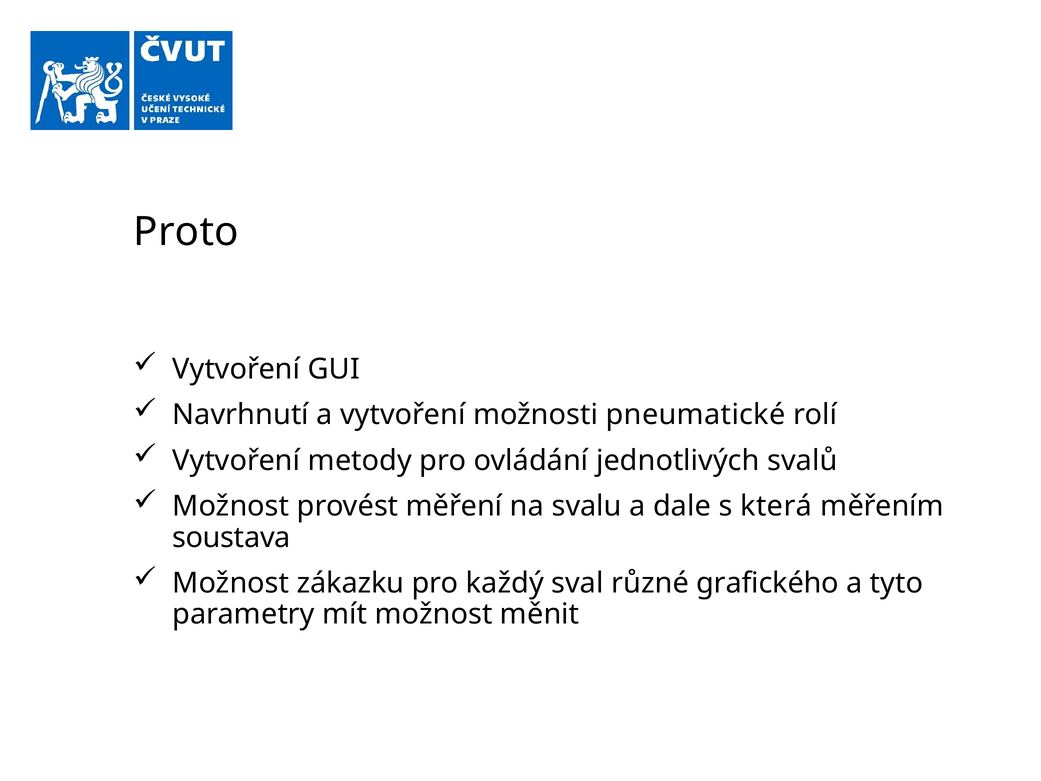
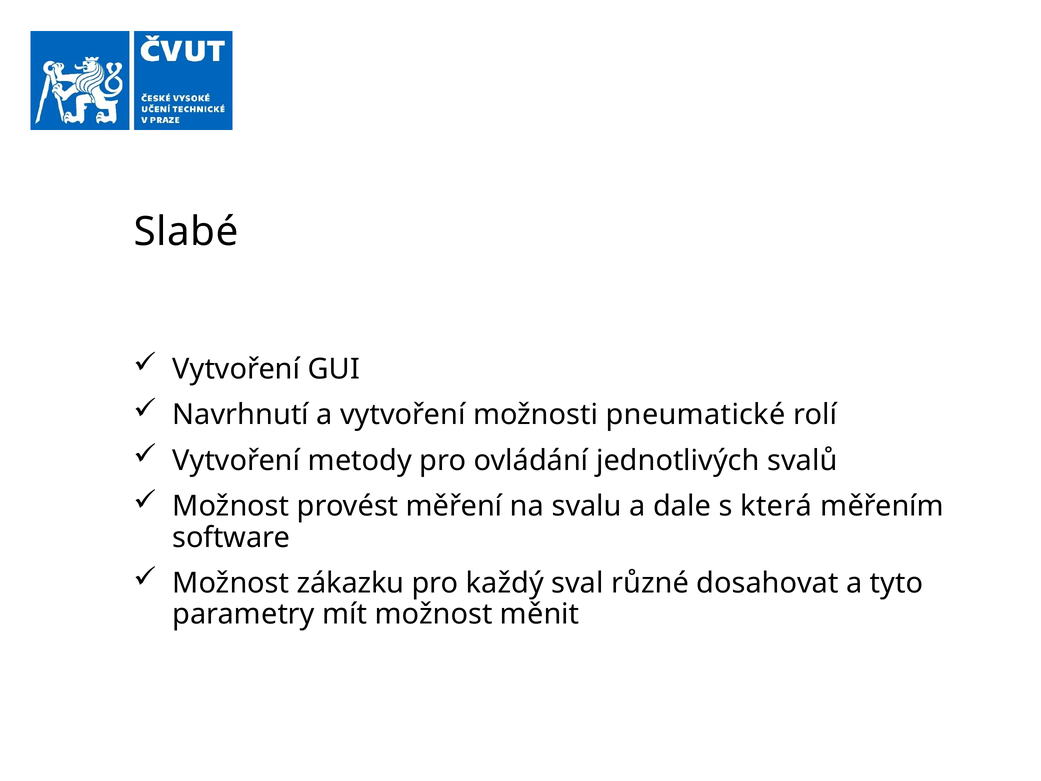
Proto: Proto -> Slabé (186, 232)
soustava: soustava -> software (231, 537)
grafického: grafického -> dosahovat (768, 583)
